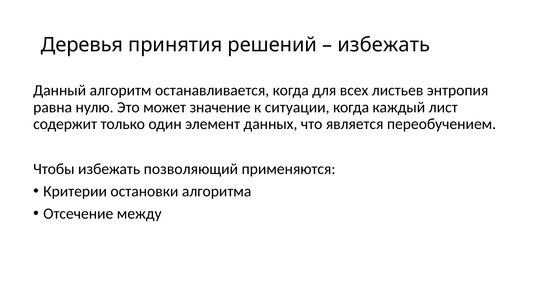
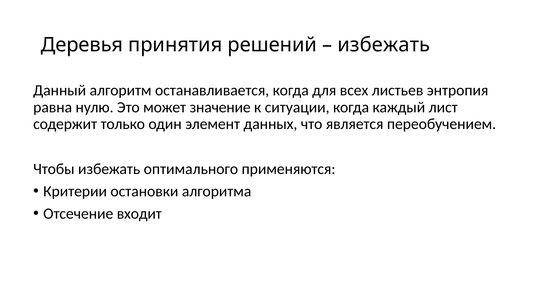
позволяющий: позволяющий -> оптимального (191, 169)
между: между -> входит (139, 214)
